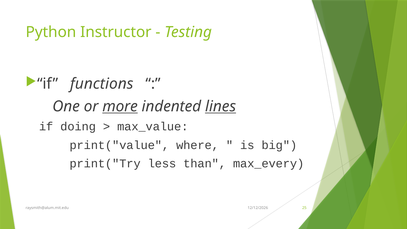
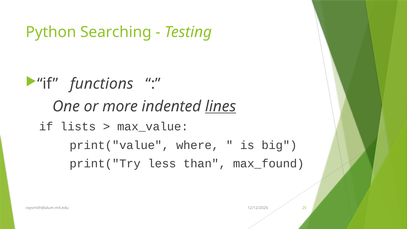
Instructor: Instructor -> Searching (116, 32)
more underline: present -> none (120, 106)
doing: doing -> lists (78, 127)
max_every: max_every -> max_found (269, 164)
